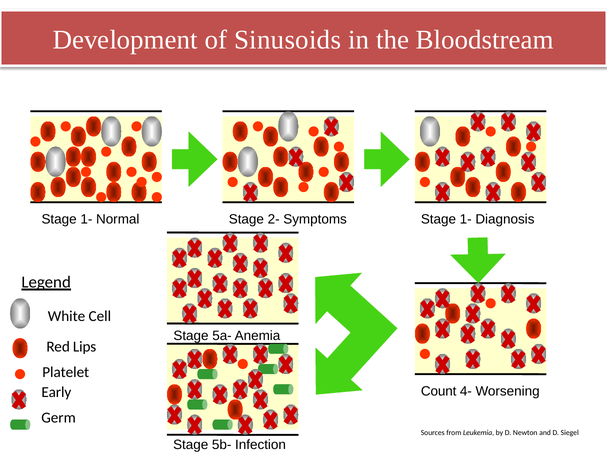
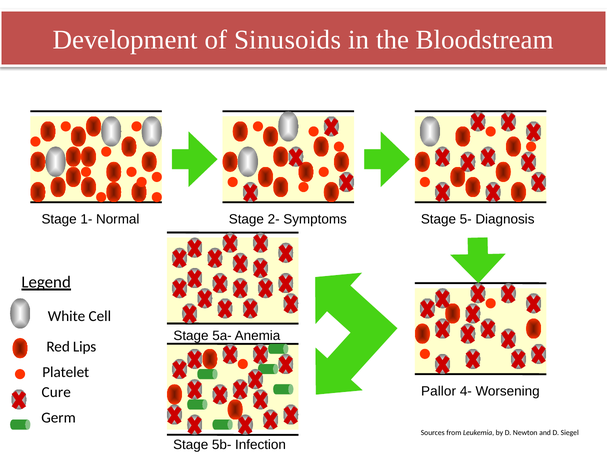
Symptoms Stage 1-: 1- -> 5- (466, 219)
Count: Count -> Pallor (439, 391)
Early: Early -> Cure (56, 393)
